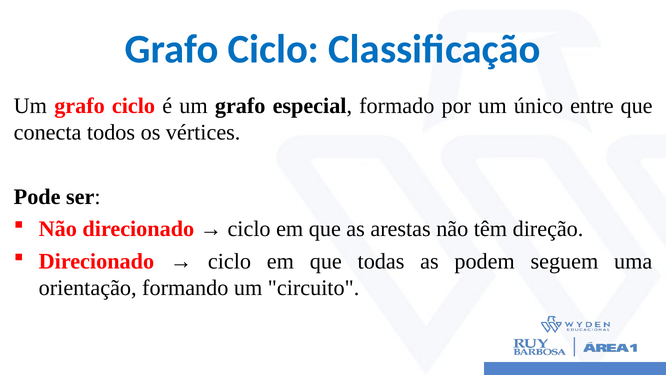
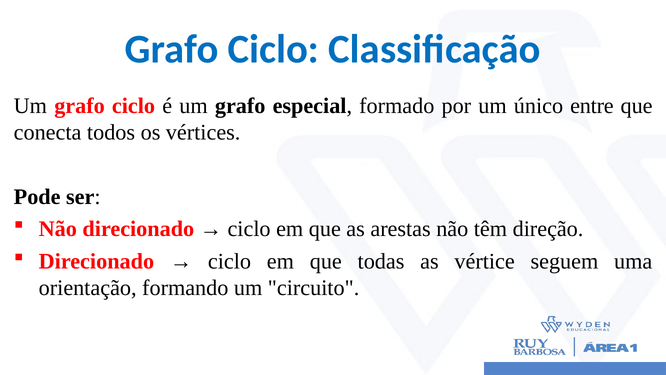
podem: podem -> vértice (485, 261)
